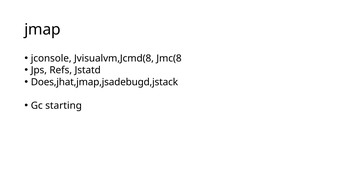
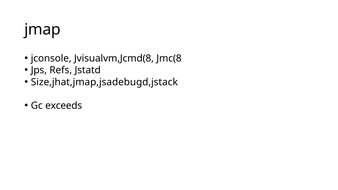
Does,jhat,jmap,jsadebugd,jstack: Does,jhat,jmap,jsadebugd,jstack -> Size,jhat,jmap,jsadebugd,jstack (104, 82)
starting: starting -> exceeds (64, 106)
